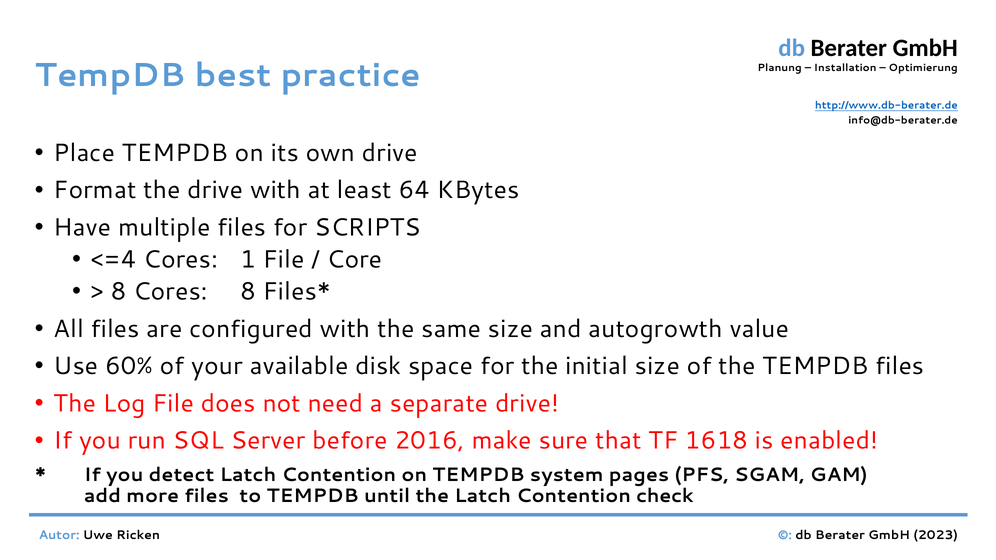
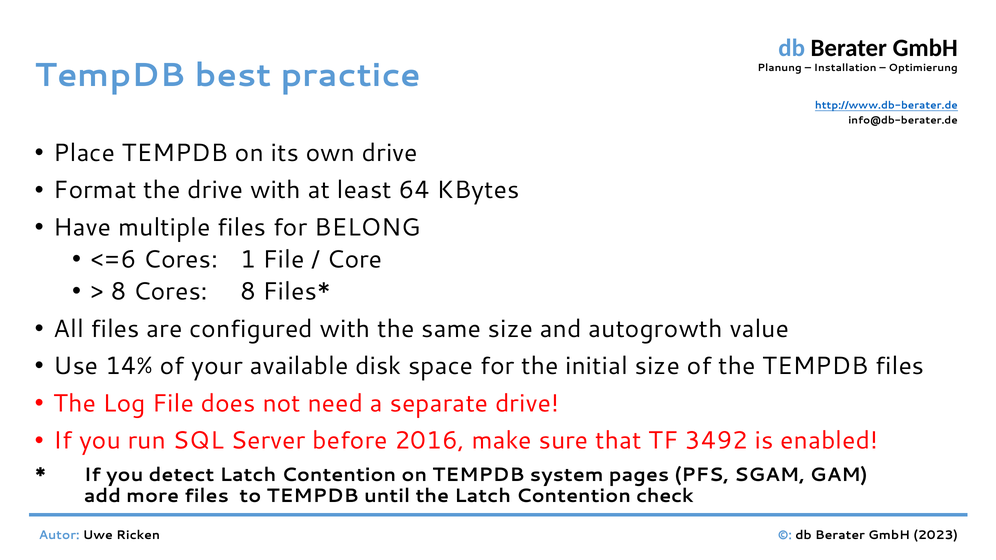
SCRIPTS: SCRIPTS -> BELONG (367, 228)
<=4: <=4 -> <=6 (114, 260)
60%: 60% -> 14% (129, 366)
1618: 1618 -> 3492 (717, 441)
